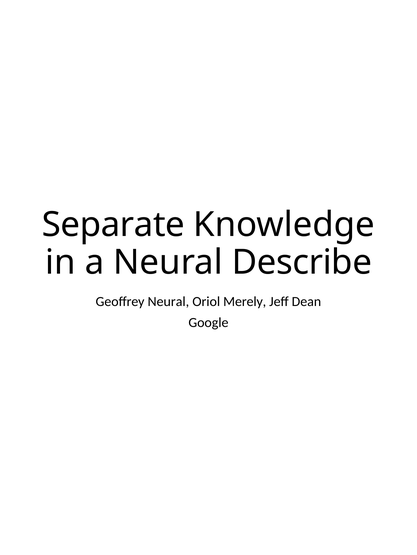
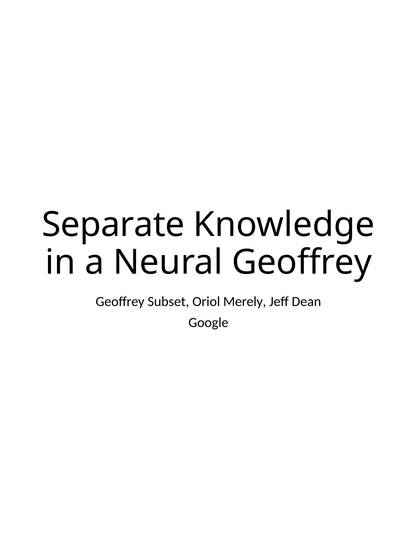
Neural Describe: Describe -> Geoffrey (302, 263)
Geoffrey Neural: Neural -> Subset (168, 302)
